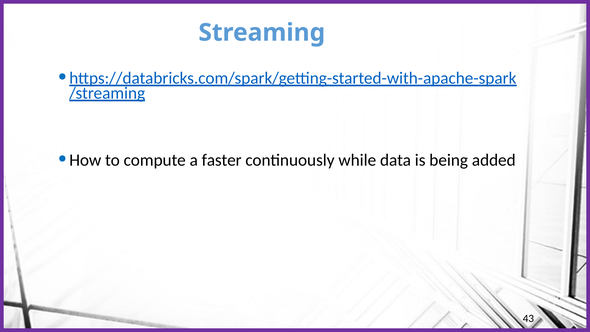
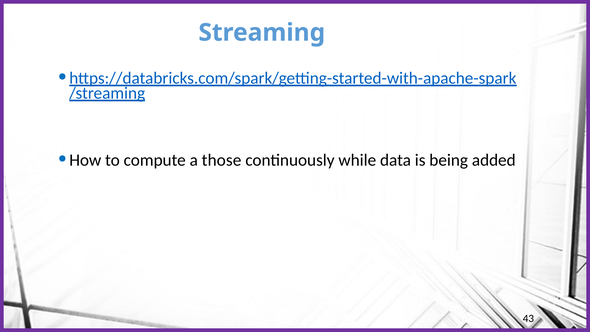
faster: faster -> those (222, 160)
